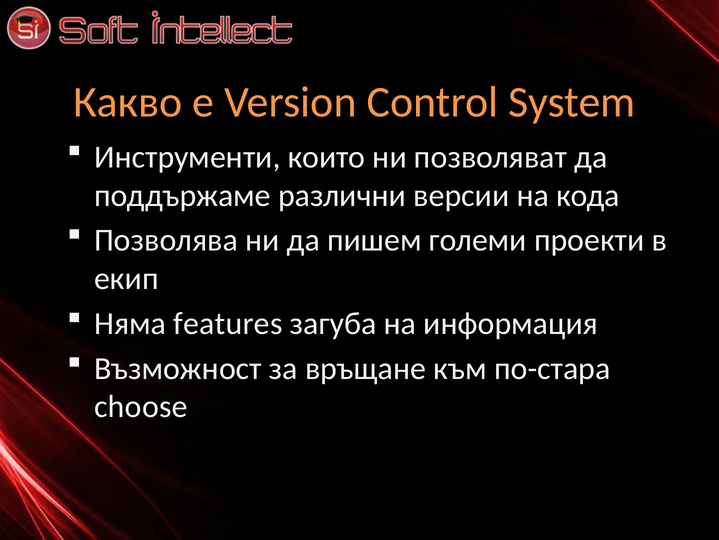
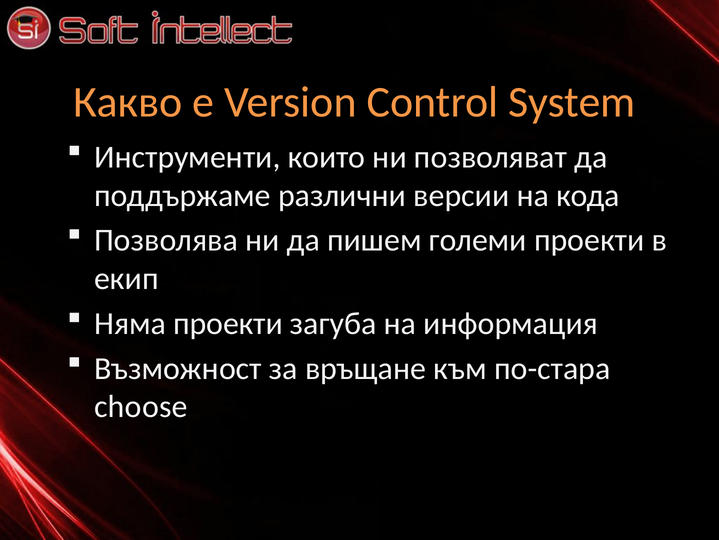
Няма features: features -> проекти (228, 323)
